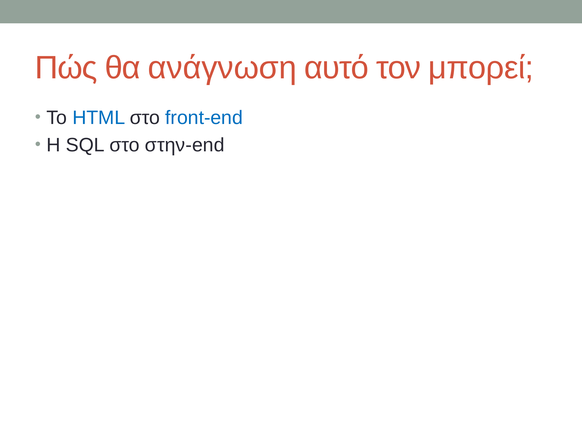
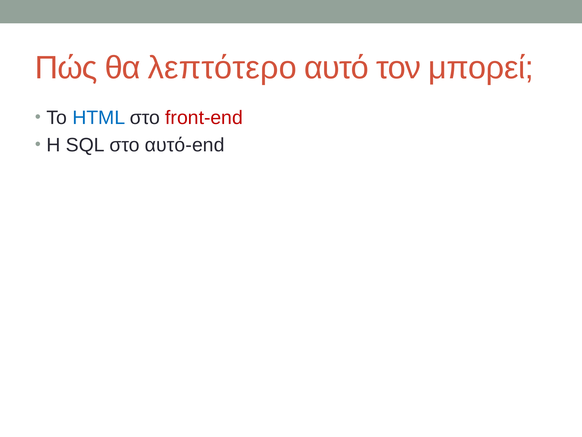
ανάγνωση: ανάγνωση -> λεπτότερο (222, 68)
front-end colour: blue -> red (204, 118)
στην-end: στην-end -> αυτό-end (185, 145)
